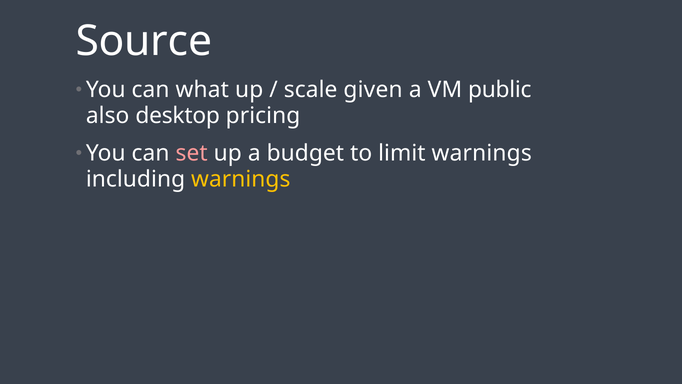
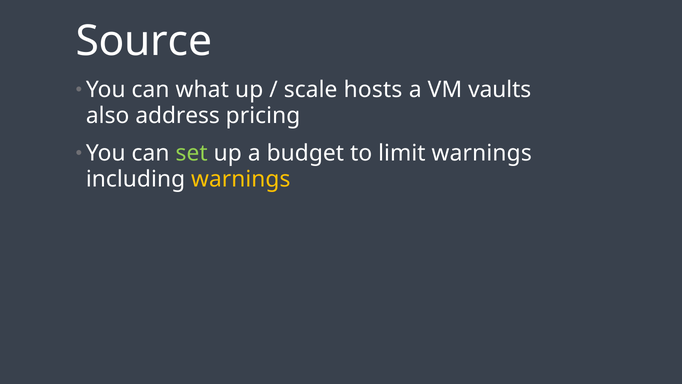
given: given -> hosts (373, 90)
public: public -> vaults (500, 90)
desktop: desktop -> address (178, 116)
set colour: pink -> light green (192, 153)
